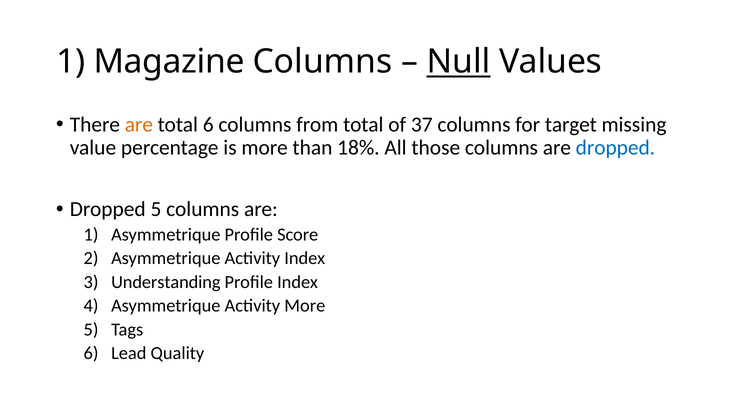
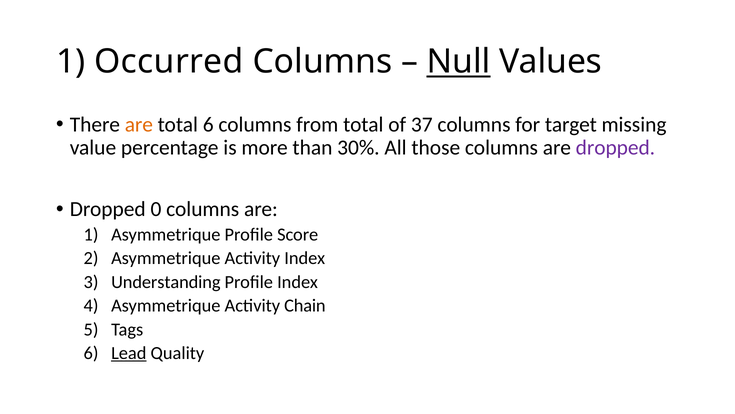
Magazine: Magazine -> Occurred (169, 62)
18%: 18% -> 30% (358, 147)
dropped colour: blue -> purple (615, 147)
Dropped 5: 5 -> 0 (156, 209)
Activity More: More -> Chain (305, 305)
Lead underline: none -> present (129, 353)
